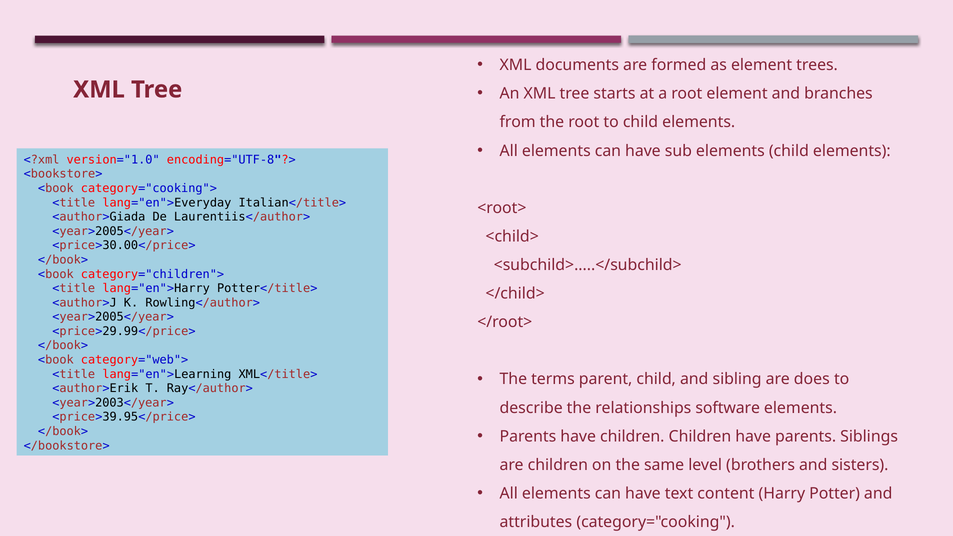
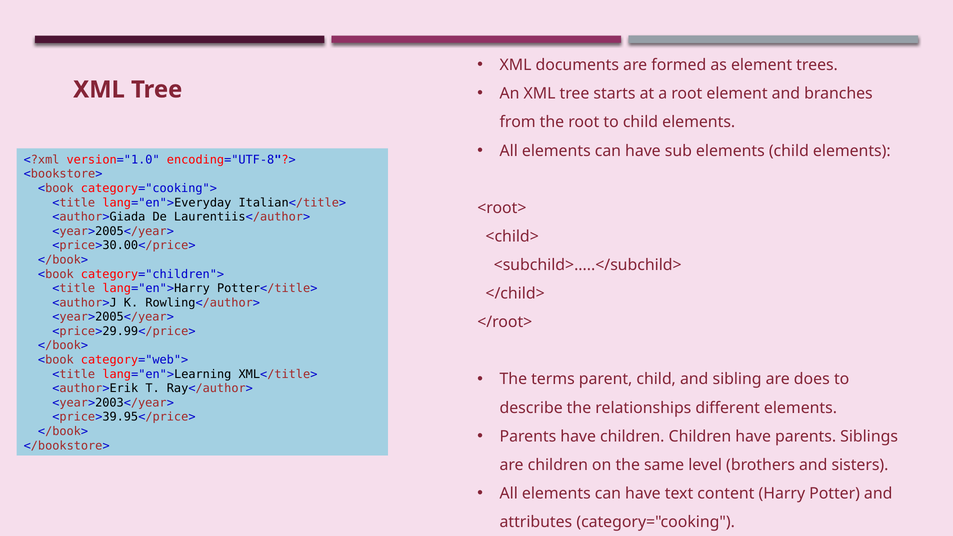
software: software -> different (728, 408)
